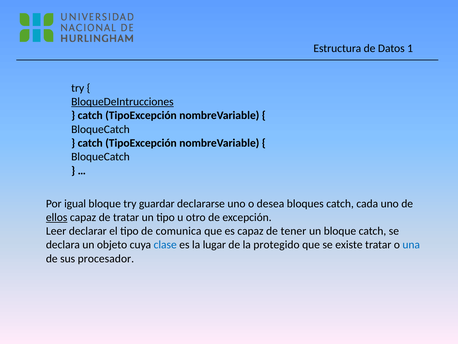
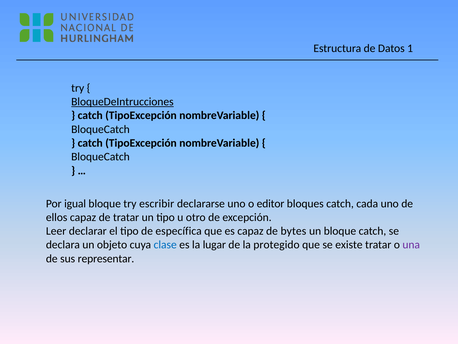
guardar: guardar -> escribir (157, 203)
desea: desea -> editor (271, 203)
ellos underline: present -> none (57, 217)
comunica: comunica -> específica (179, 231)
tener: tener -> bytes (293, 231)
una colour: blue -> purple (411, 245)
procesador: procesador -> representar (106, 258)
